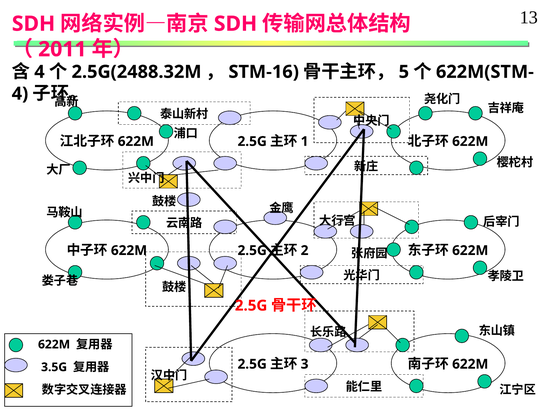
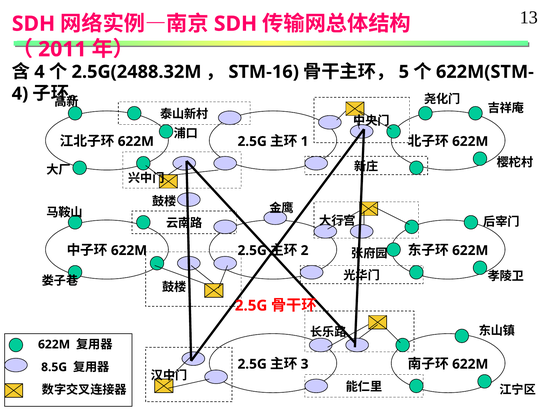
3.5G: 3.5G -> 8.5G (54, 368)
